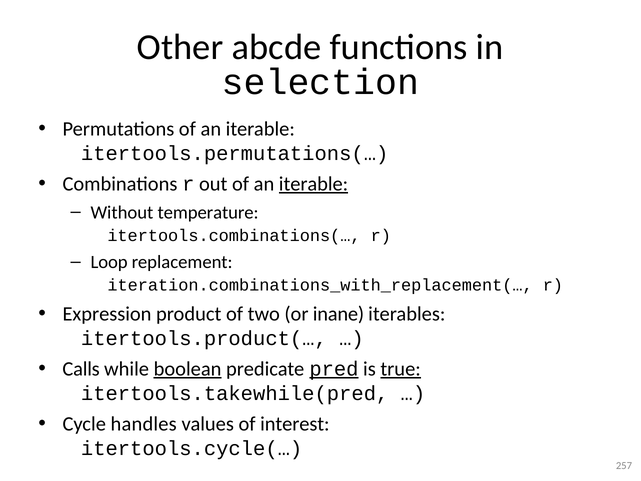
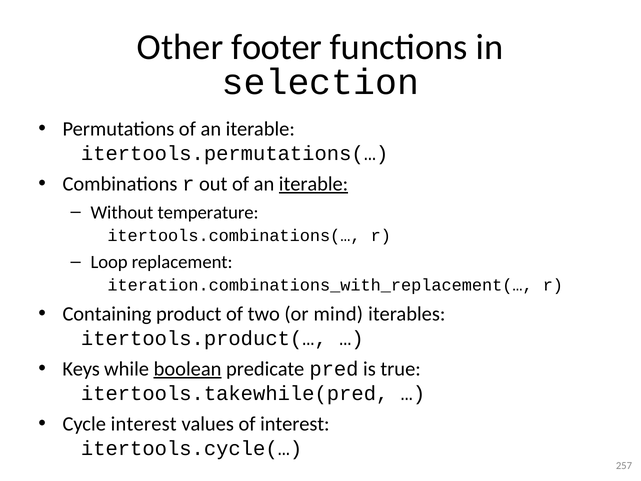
abcde: abcde -> footer (277, 47)
Expression: Expression -> Containing (107, 314)
inane: inane -> mind (338, 314)
Calls: Calls -> Keys (81, 369)
pred underline: present -> none (334, 369)
true underline: present -> none (401, 369)
Cycle handles: handles -> interest (144, 424)
